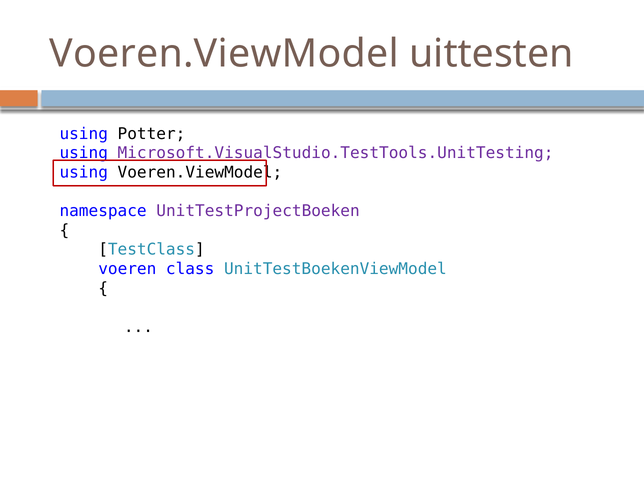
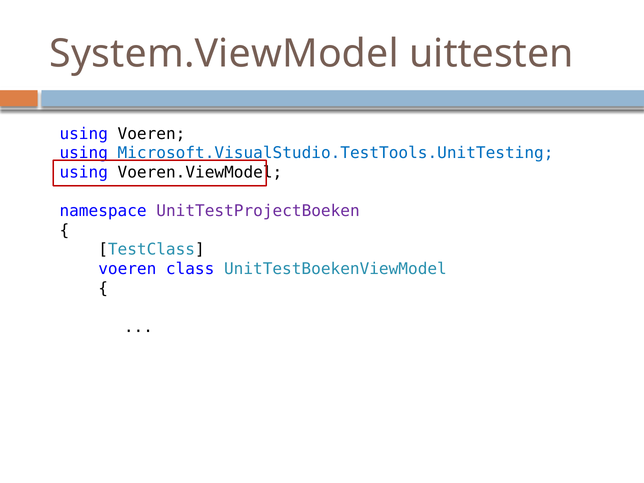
Voeren.ViewModel: Voeren.ViewModel -> System.ViewModel (224, 54)
using Potter: Potter -> Voeren (152, 134)
Microsoft.VisualStudio.TestTools.UnitTesting colour: purple -> blue (336, 153)
